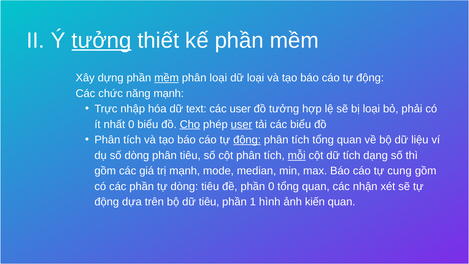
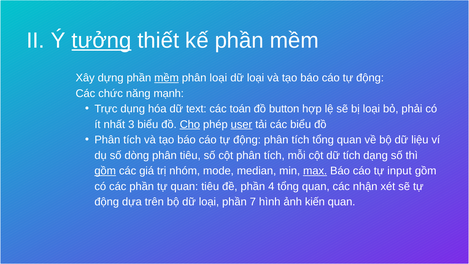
nhập: nhập -> dụng (133, 109)
các user: user -> toán (240, 109)
đồ tưởng: tưởng -> button (284, 109)
nhất 0: 0 -> 3 (131, 124)
động underline: present -> none (247, 140)
mỗi underline: present -> none (297, 155)
gồm underline: none -> present (105, 171)
trị mạnh: mạnh -> nhóm (185, 171)
max underline: none -> present (315, 171)
cung: cung -> input (400, 171)
tự dòng: dòng -> quan (184, 186)
phần 0: 0 -> 4 (271, 186)
bộ dữ tiêu: tiêu -> loại (209, 202)
1: 1 -> 7 (253, 202)
